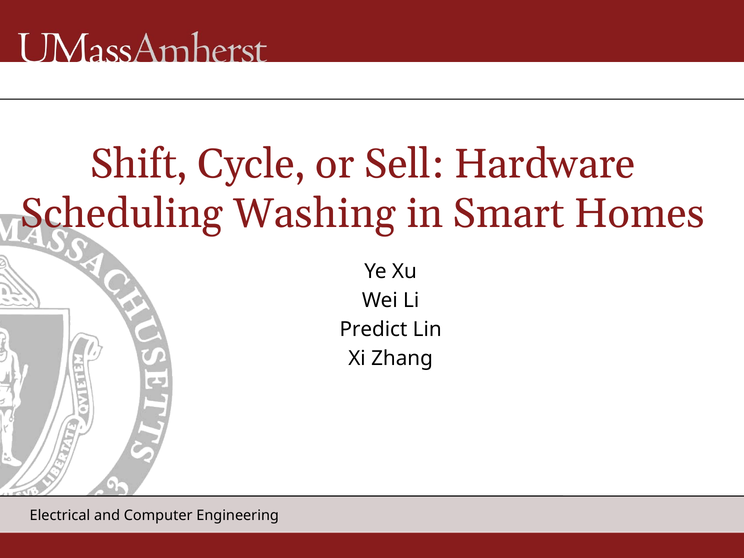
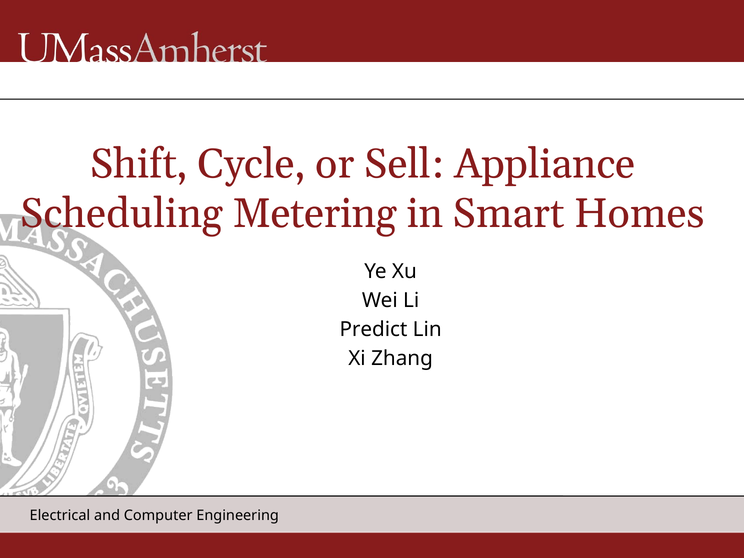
Hardware: Hardware -> Appliance (545, 164)
Washing: Washing -> Metering (315, 214)
